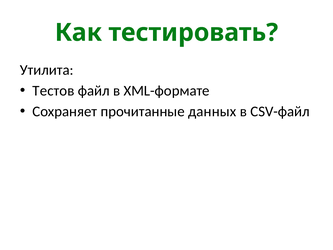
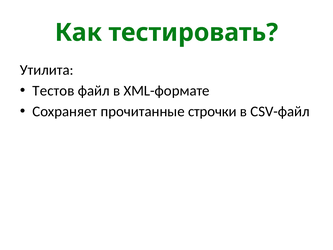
данных: данных -> строчки (212, 111)
